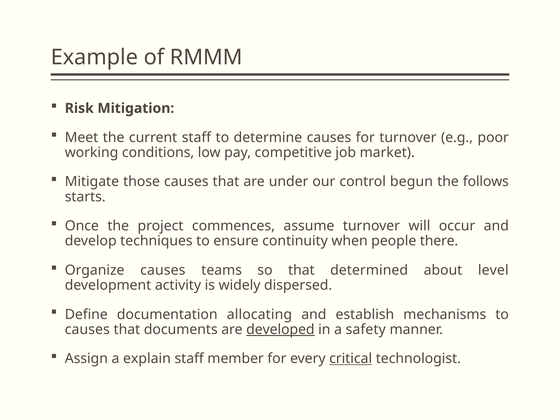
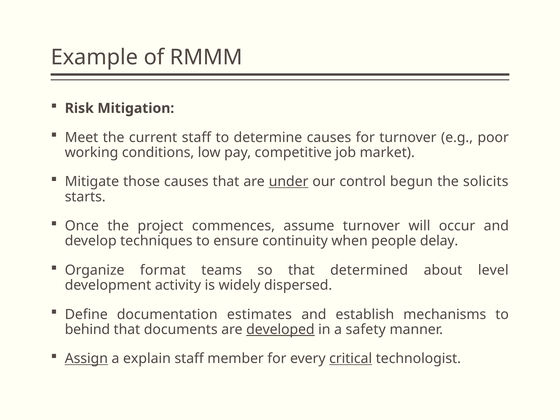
under underline: none -> present (289, 182)
follows: follows -> solicits (486, 182)
there: there -> delay (439, 241)
Organize causes: causes -> format (163, 270)
allocating: allocating -> estimates (259, 314)
causes: causes -> behind (87, 330)
Assign underline: none -> present (86, 359)
